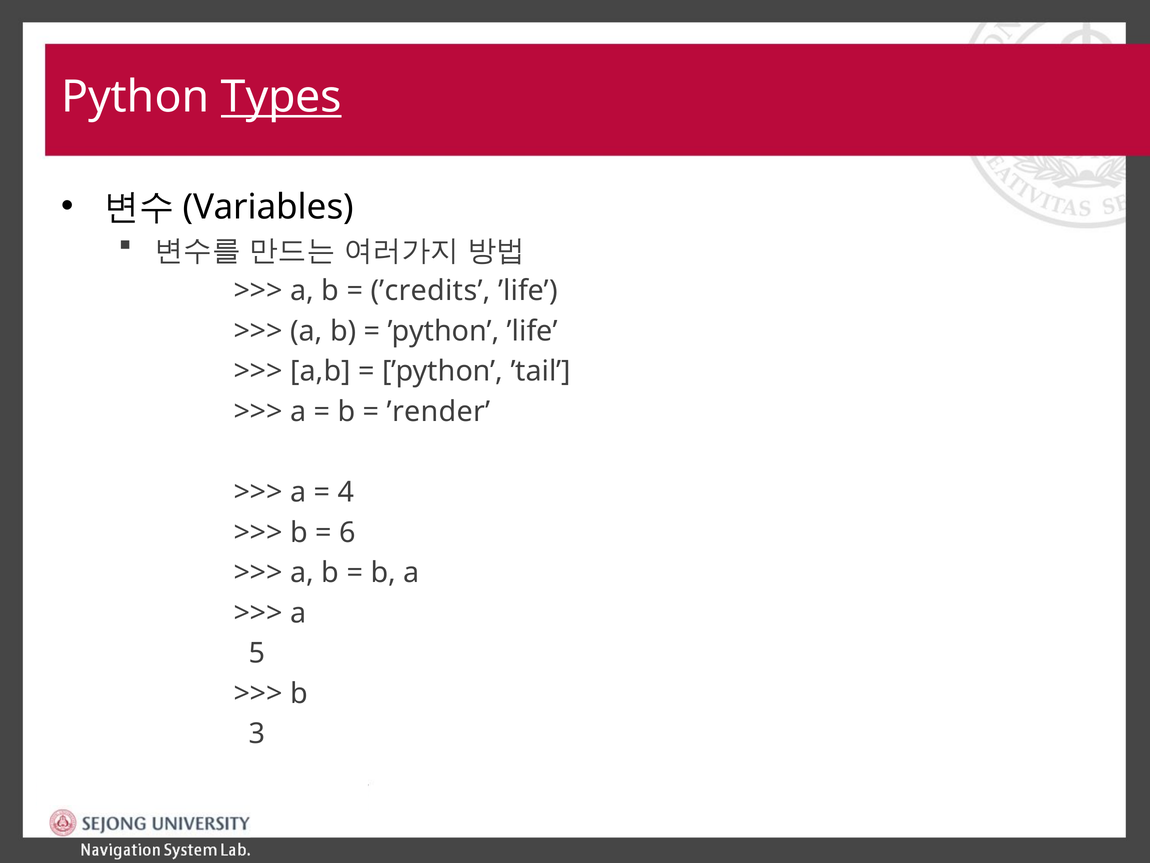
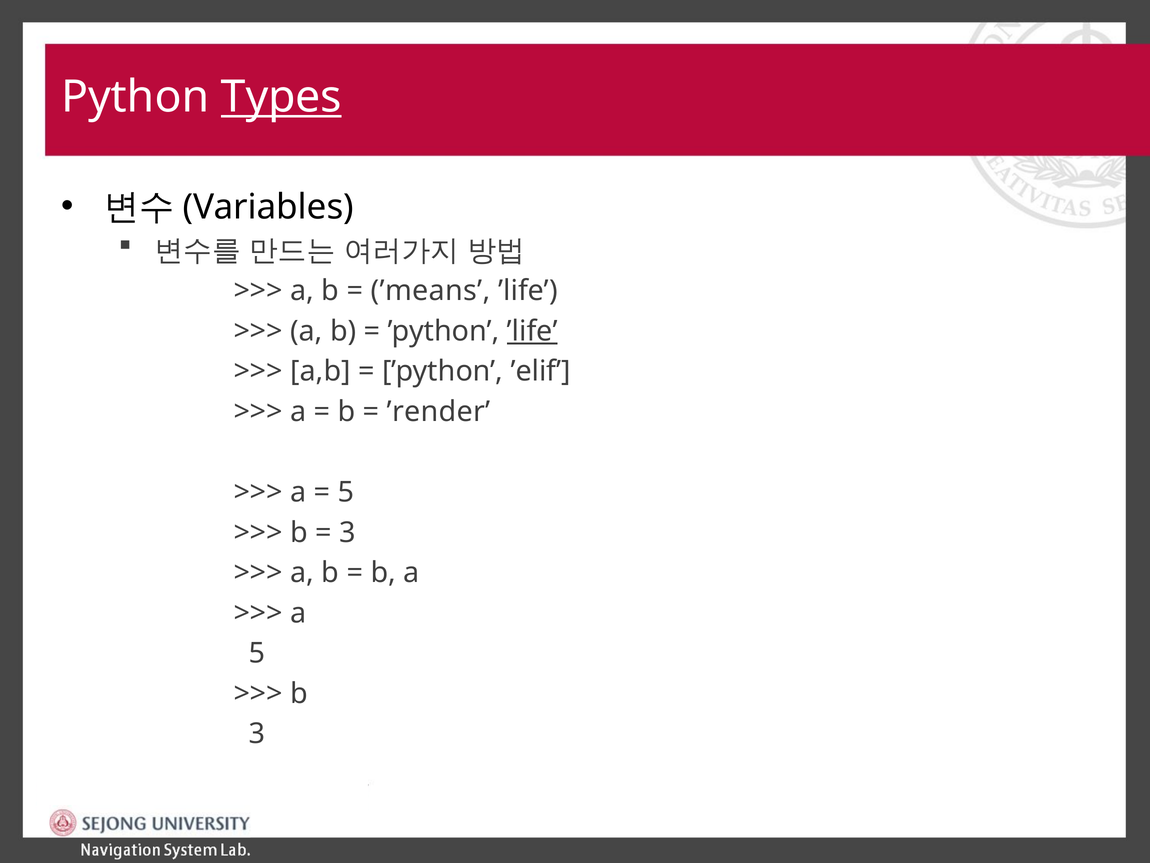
’credits: ’credits -> ’means (431, 291)
’life underline: none -> present (532, 331)
’tail: ’tail -> ’elif (541, 371)
4: 4 -> 5 (346, 492)
6: 6 -> 3 (348, 532)
